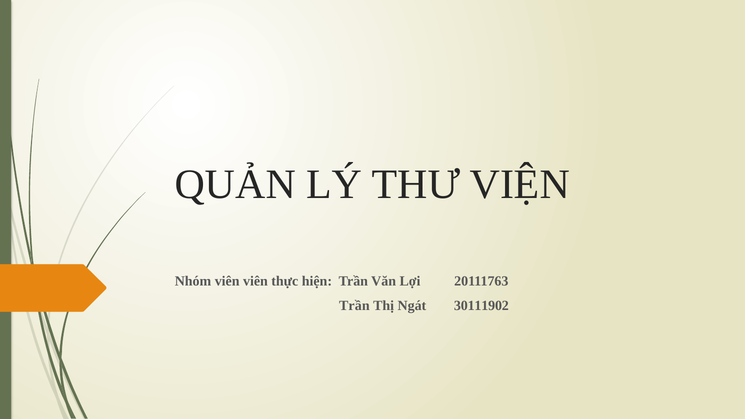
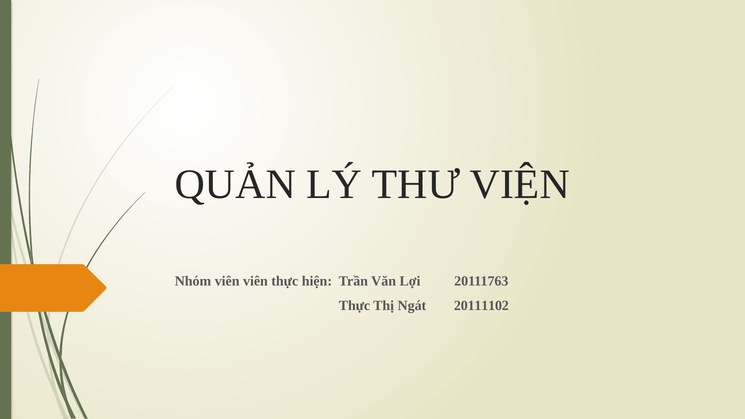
Trần: Trần -> Thực (354, 306)
30111902: 30111902 -> 20111102 (481, 306)
